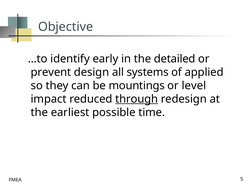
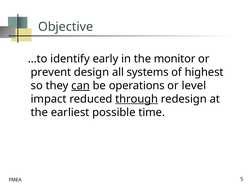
detailed: detailed -> monitor (175, 59)
applied: applied -> highest (204, 72)
can underline: none -> present (81, 86)
mountings: mountings -> operations (137, 86)
